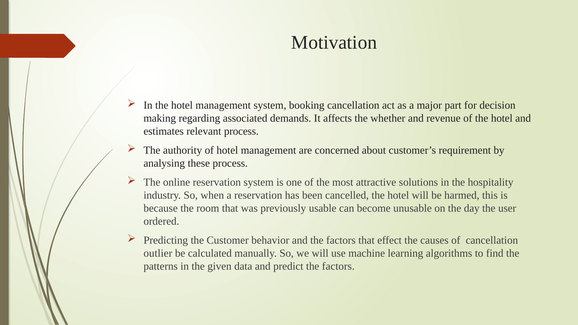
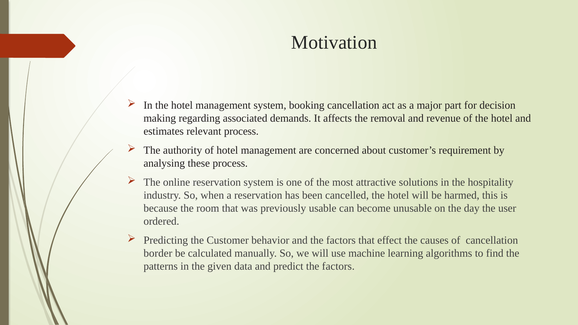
whether: whether -> removal (388, 118)
outlier: outlier -> border (158, 253)
